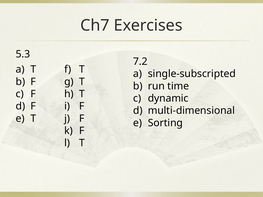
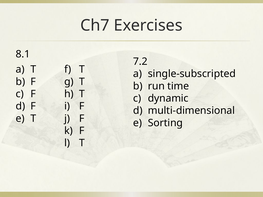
5.3: 5.3 -> 8.1 (23, 54)
